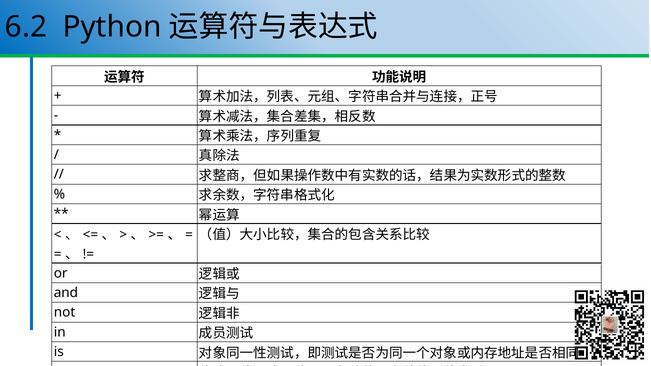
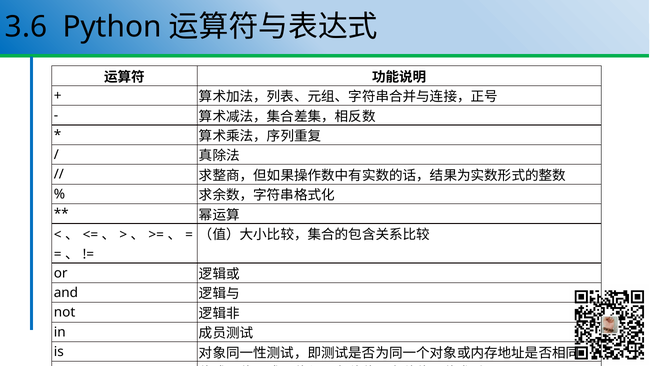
6.2: 6.2 -> 3.6 (26, 27)
